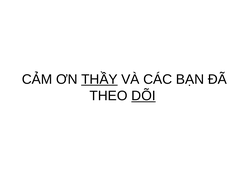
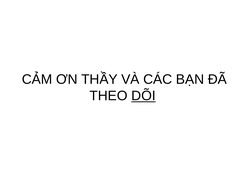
THẦY underline: present -> none (99, 79)
